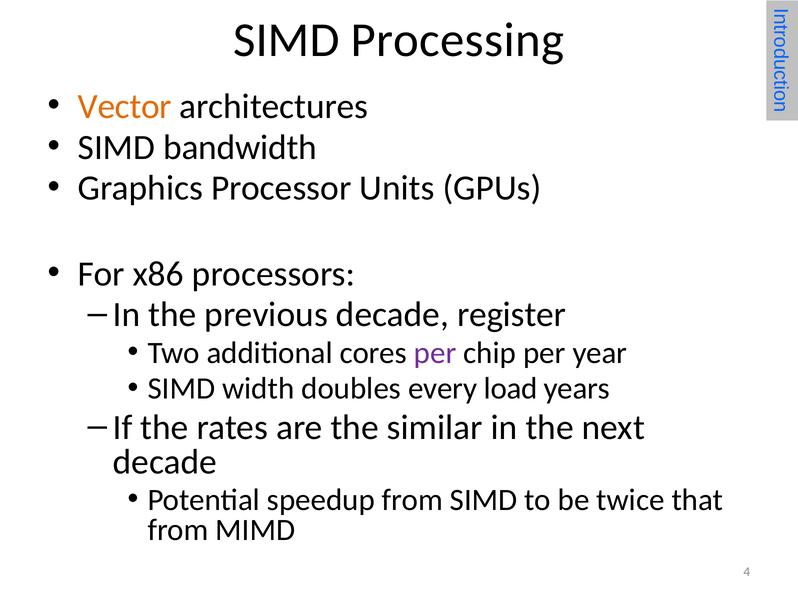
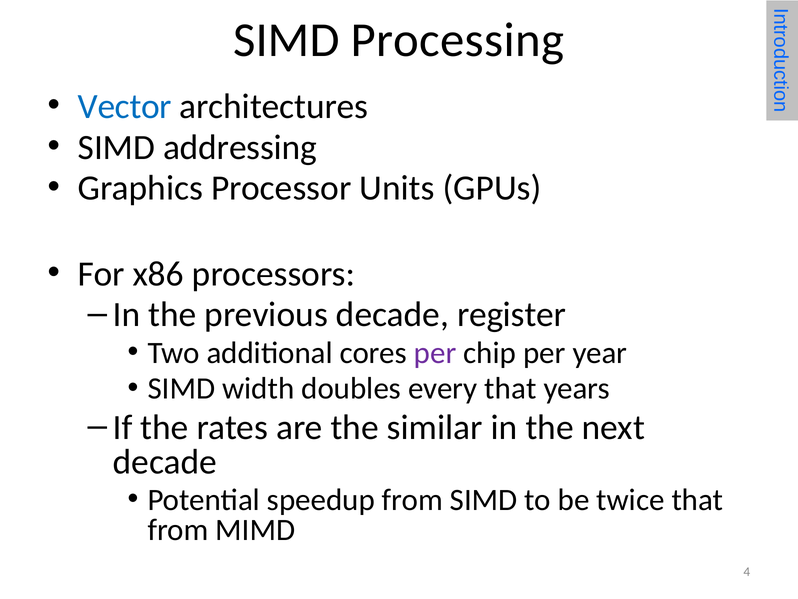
Vector colour: orange -> blue (125, 106)
bandwidth: bandwidth -> addressing (240, 147)
every load: load -> that (510, 388)
